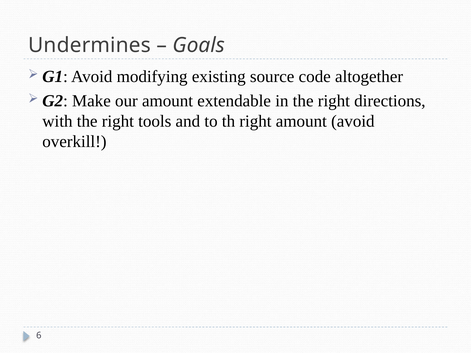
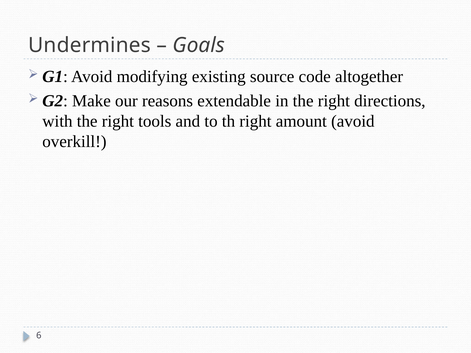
our amount: amount -> reasons (168, 101)
